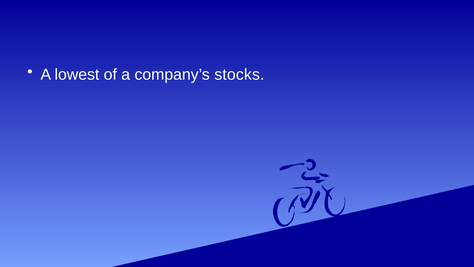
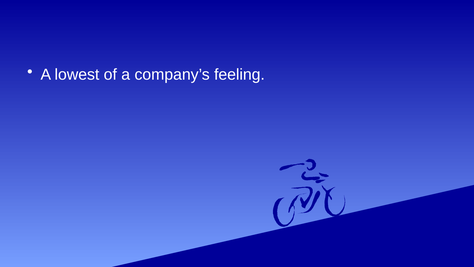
stocks: stocks -> feeling (239, 75)
